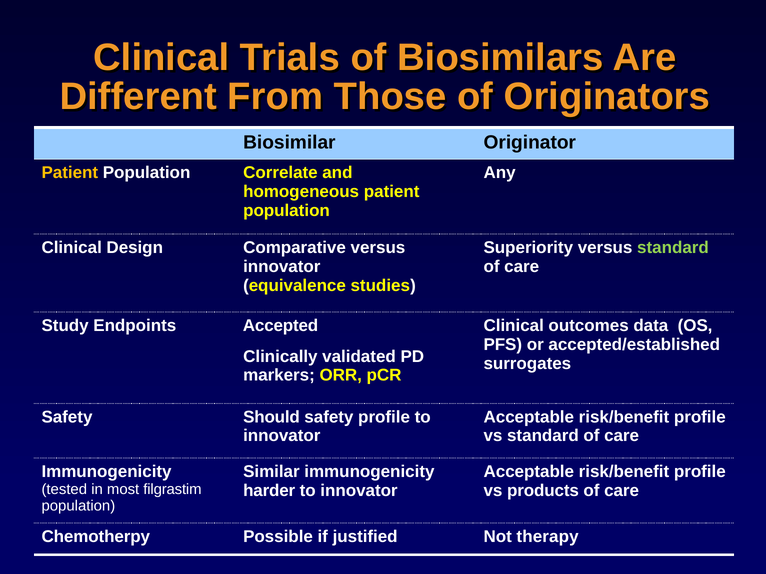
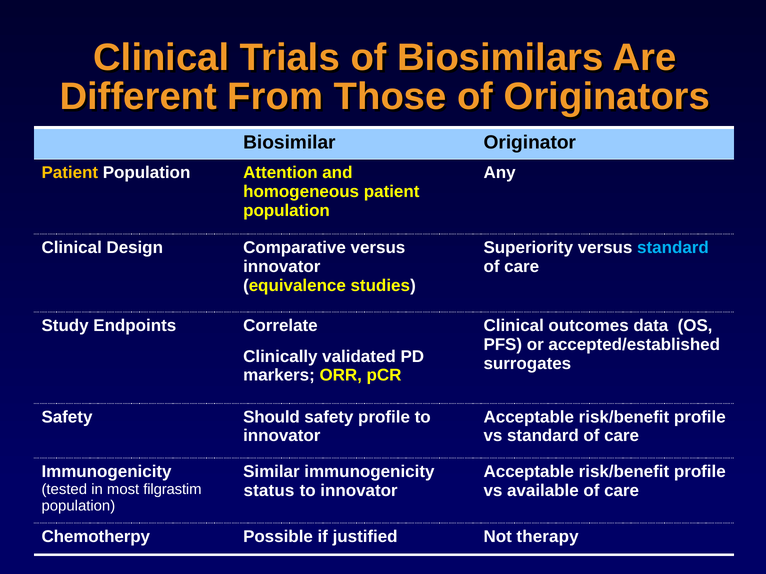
Correlate: Correlate -> Attention (280, 173)
standard colour: light green -> light blue (673, 248)
Accepted: Accepted -> Correlate (280, 326)
harder: harder -> status (269, 491)
products: products -> available (543, 491)
